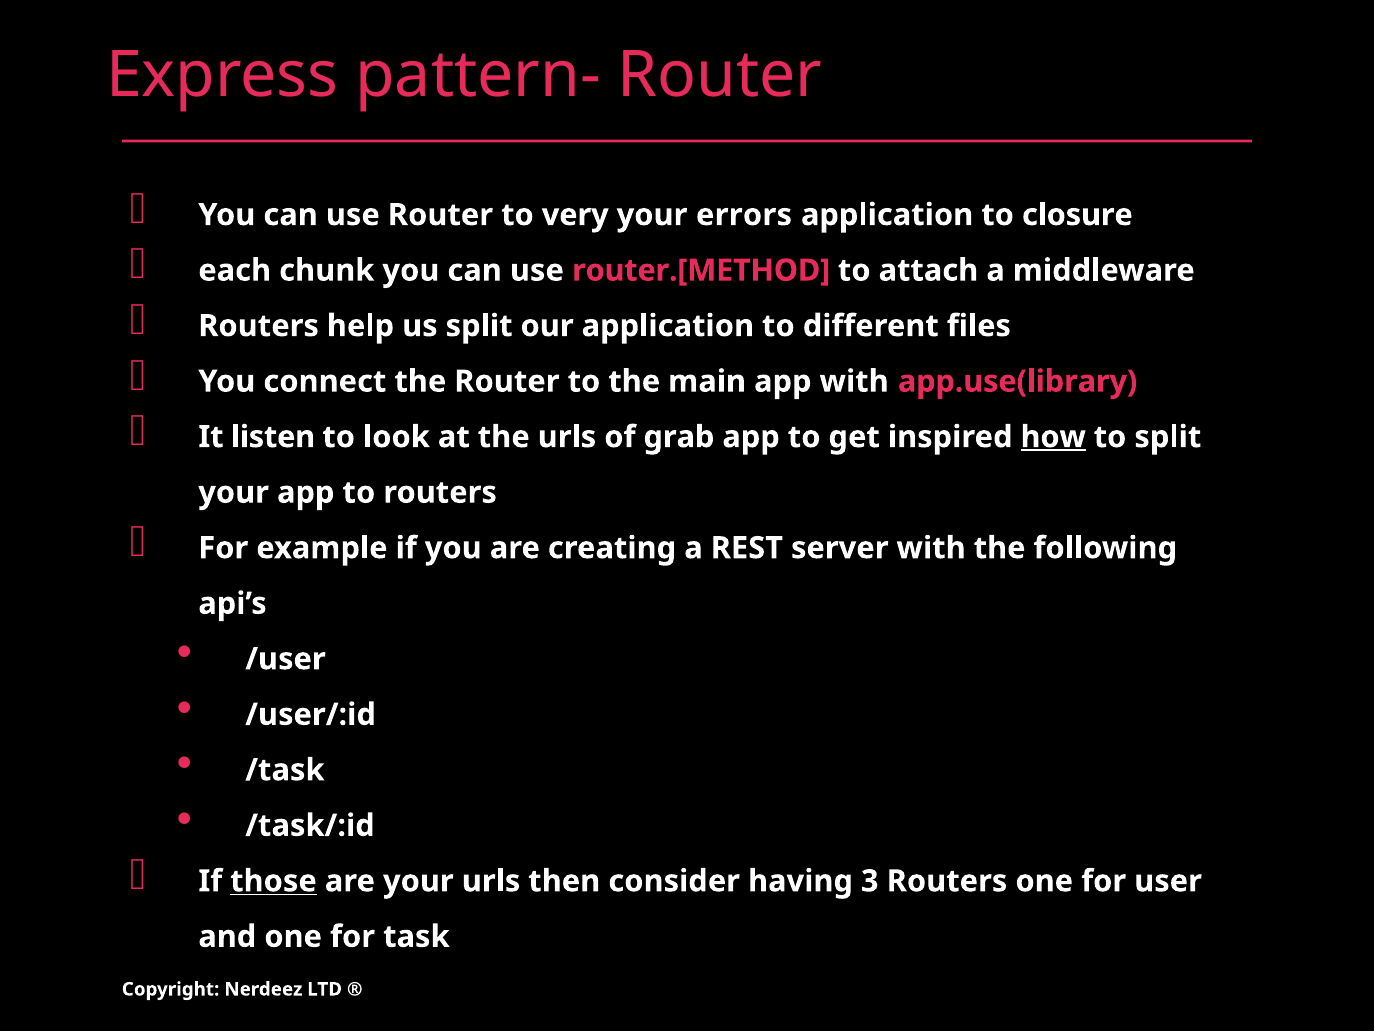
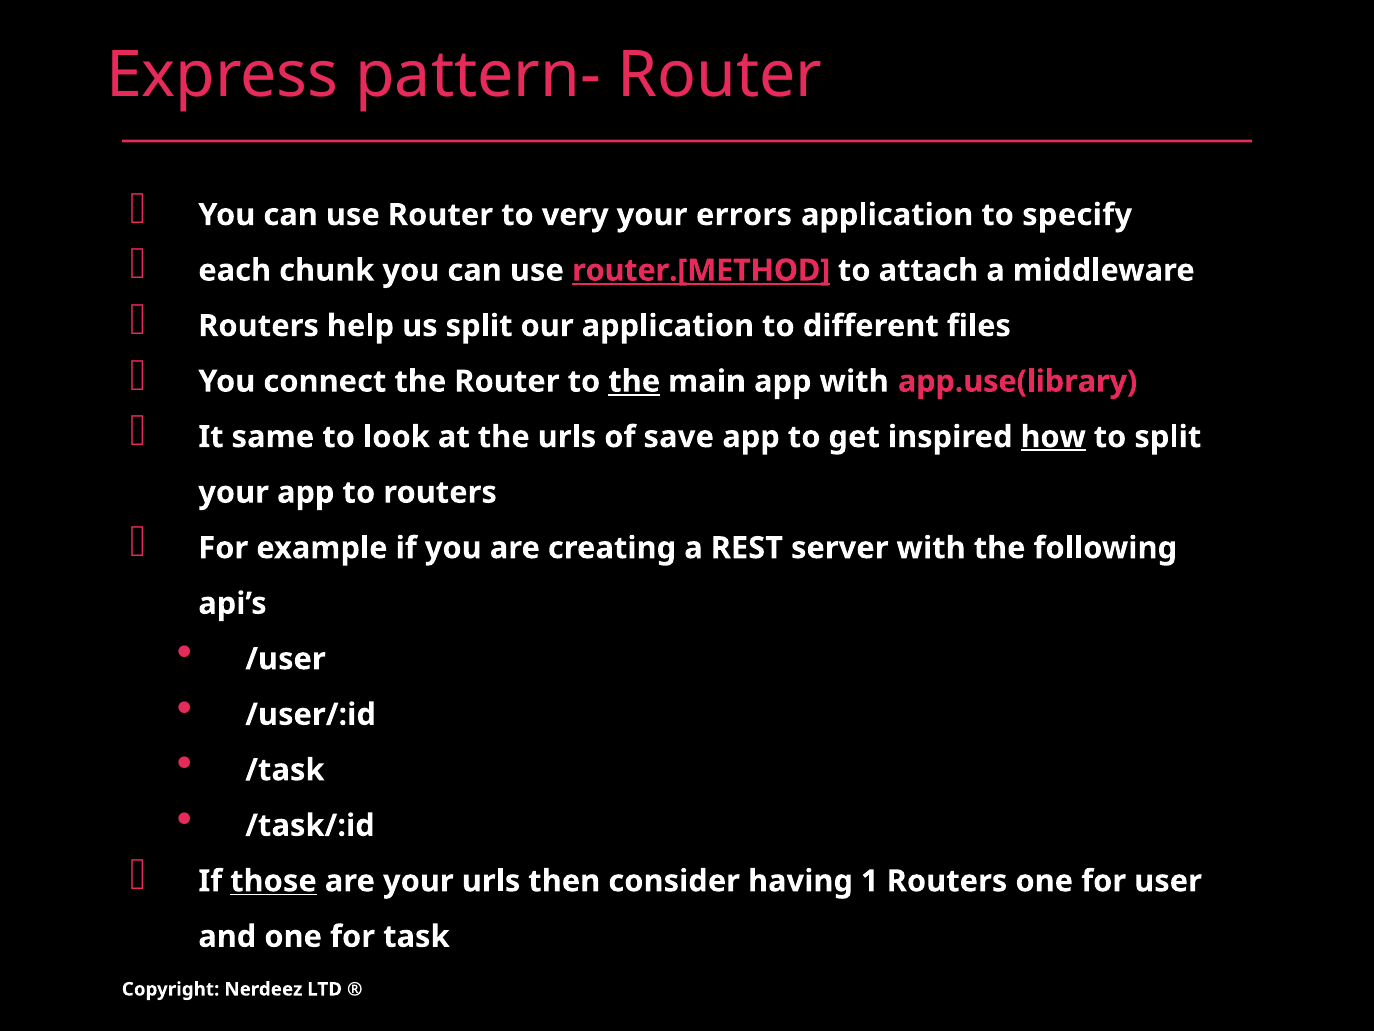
closure: closure -> specify (1077, 215)
router.[METHOD underline: none -> present (701, 270)
the underline: none -> present (634, 381)
listen: listen -> same (273, 437)
grab: grab -> save (679, 437)
3: 3 -> 1 (870, 881)
